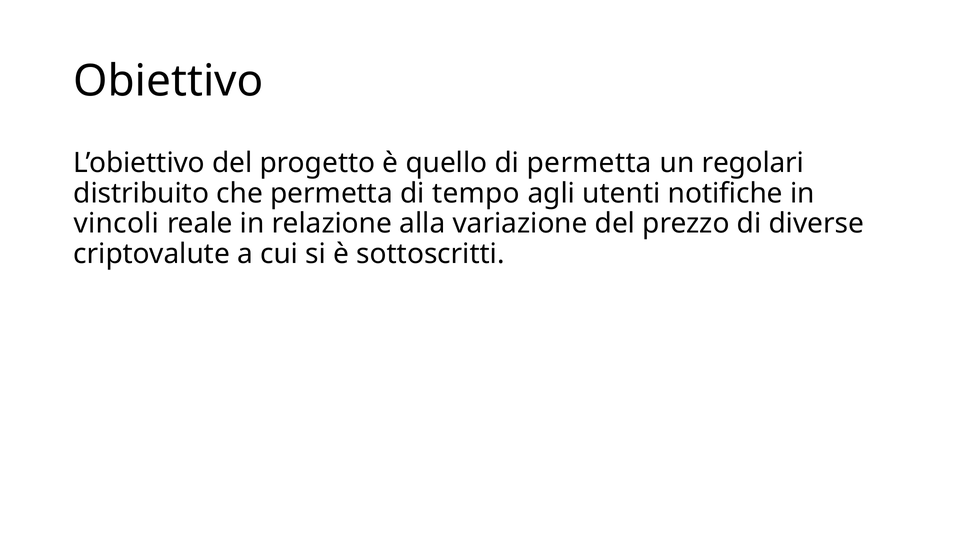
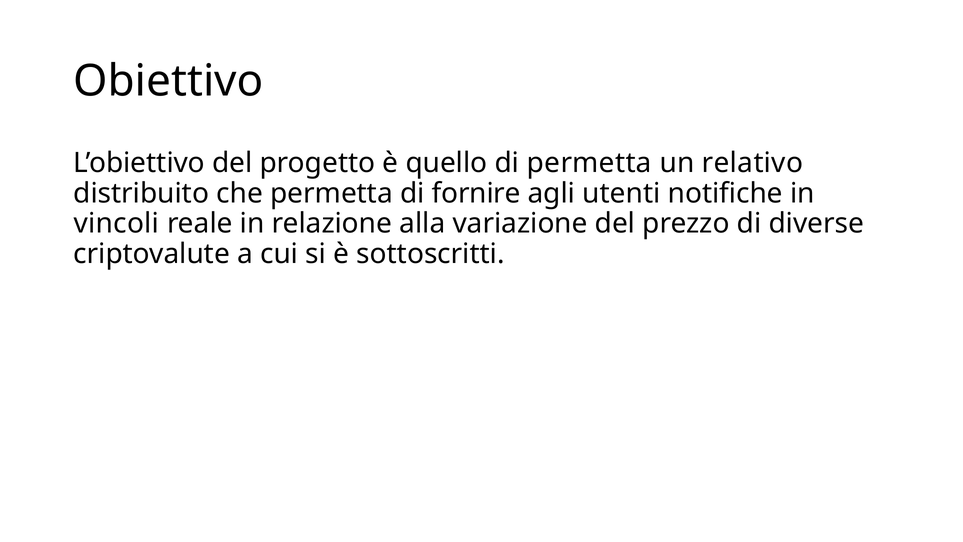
regolari: regolari -> relativo (752, 163)
tempo: tempo -> fornire (476, 193)
